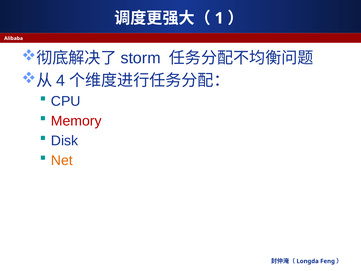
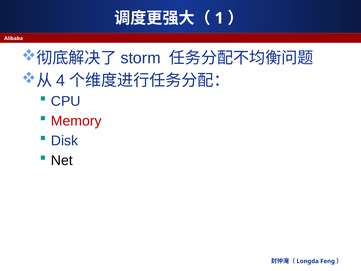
Net colour: orange -> black (62, 160)
